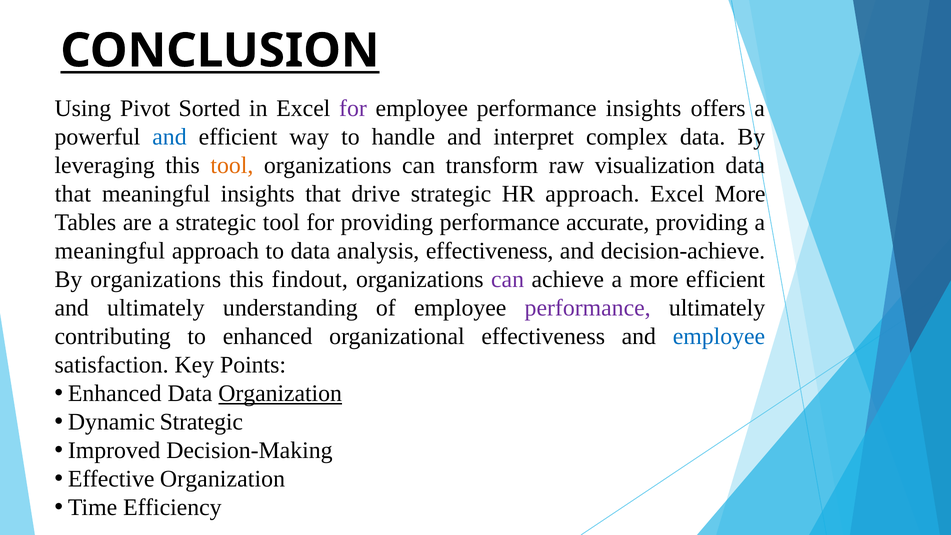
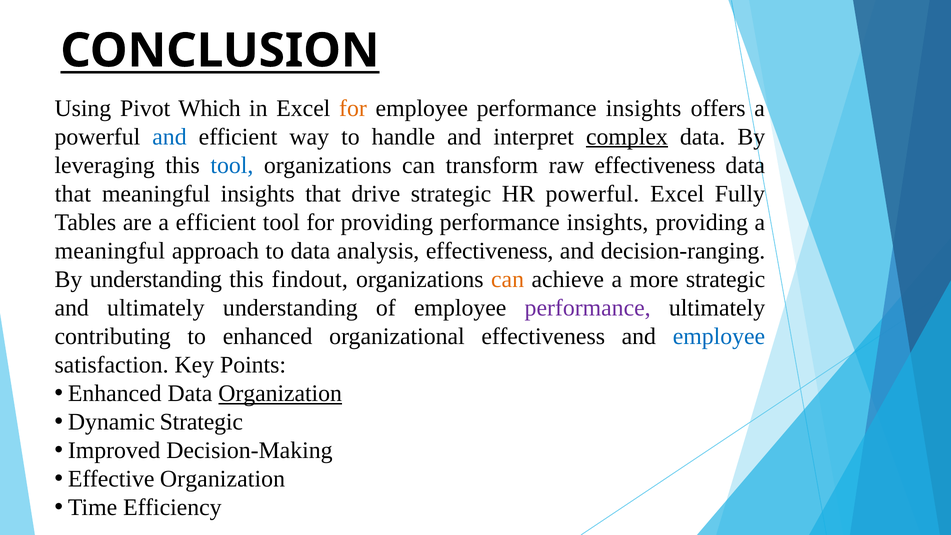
Sorted: Sorted -> Which (210, 108)
for colour: purple -> orange (353, 108)
complex underline: none -> present (627, 137)
tool colour: orange -> blue (232, 165)
raw visualization: visualization -> effectiveness (655, 165)
HR approach: approach -> powerful (592, 194)
Excel More: More -> Fully (740, 194)
a strategic: strategic -> efficient (216, 222)
accurate: accurate -> insights (608, 222)
decision-achieve: decision-achieve -> decision-ranging (683, 251)
By organizations: organizations -> understanding (156, 279)
can colour: purple -> orange (508, 279)
more efficient: efficient -> strategic (726, 279)
